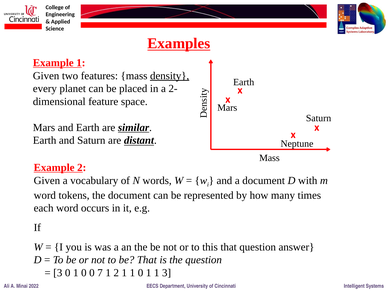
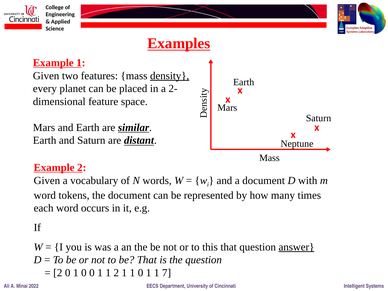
answer underline: none -> present (296, 247)
3: 3 -> 2 (58, 273)
0 0 7: 7 -> 1 (100, 273)
1 3: 3 -> 7 (167, 273)
